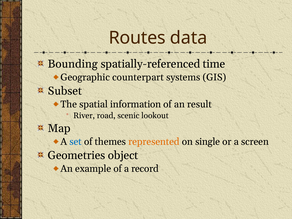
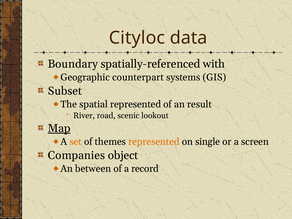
Routes: Routes -> Cityloc (137, 38)
Bounding: Bounding -> Boundary (73, 64)
time: time -> with (214, 64)
spatial information: information -> represented (136, 104)
Map underline: none -> present (59, 128)
set colour: blue -> orange (76, 142)
Geometries: Geometries -> Companies (76, 155)
example: example -> between (93, 169)
